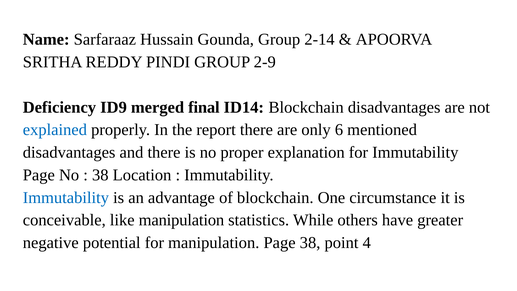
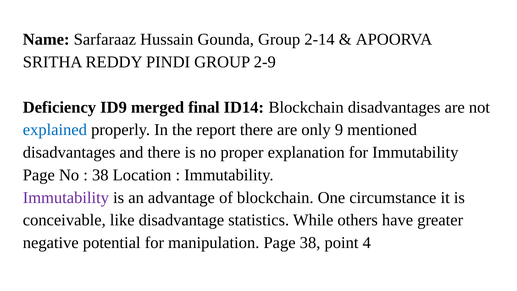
6: 6 -> 9 (339, 130)
Immutability colour: blue -> purple (66, 197)
like manipulation: manipulation -> disadvantage (181, 220)
